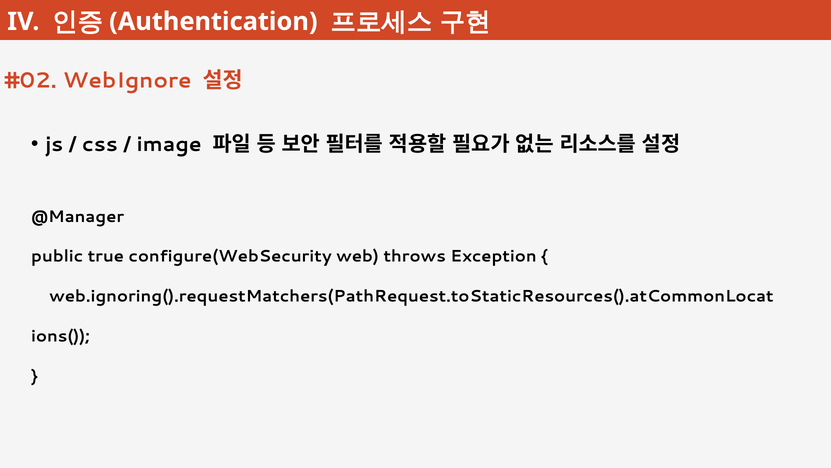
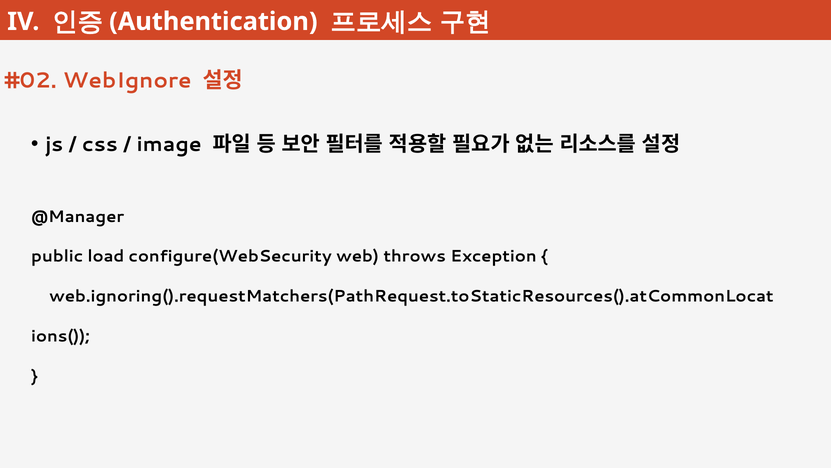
true: true -> load (106, 256)
